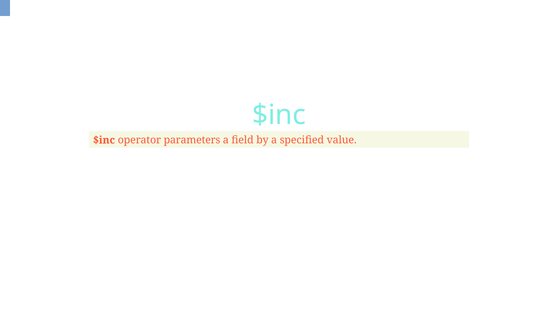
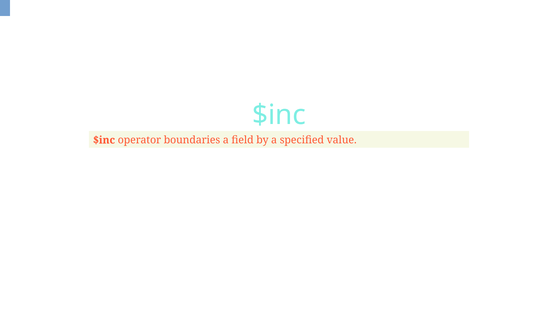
parameters: parameters -> boundaries (192, 140)
